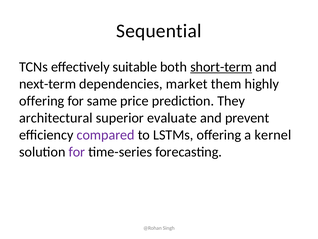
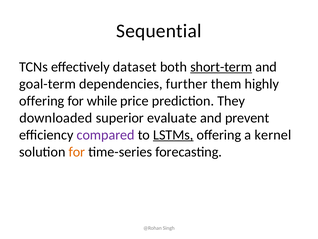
suitable: suitable -> dataset (135, 67)
next-term: next-term -> goal-term (48, 84)
market: market -> further (187, 84)
same: same -> while (102, 101)
architectural: architectural -> downloaded (56, 118)
LSTMs underline: none -> present (173, 135)
for colour: purple -> orange (77, 152)
